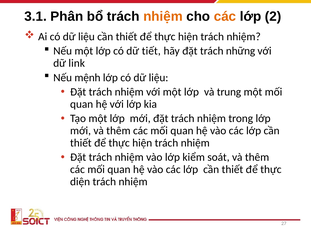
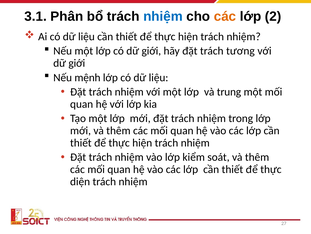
nhiệm colour: orange -> blue (163, 16)
có dữ tiết: tiết -> giới (151, 51)
những: những -> tương (240, 51)
link: link -> giới (77, 63)
